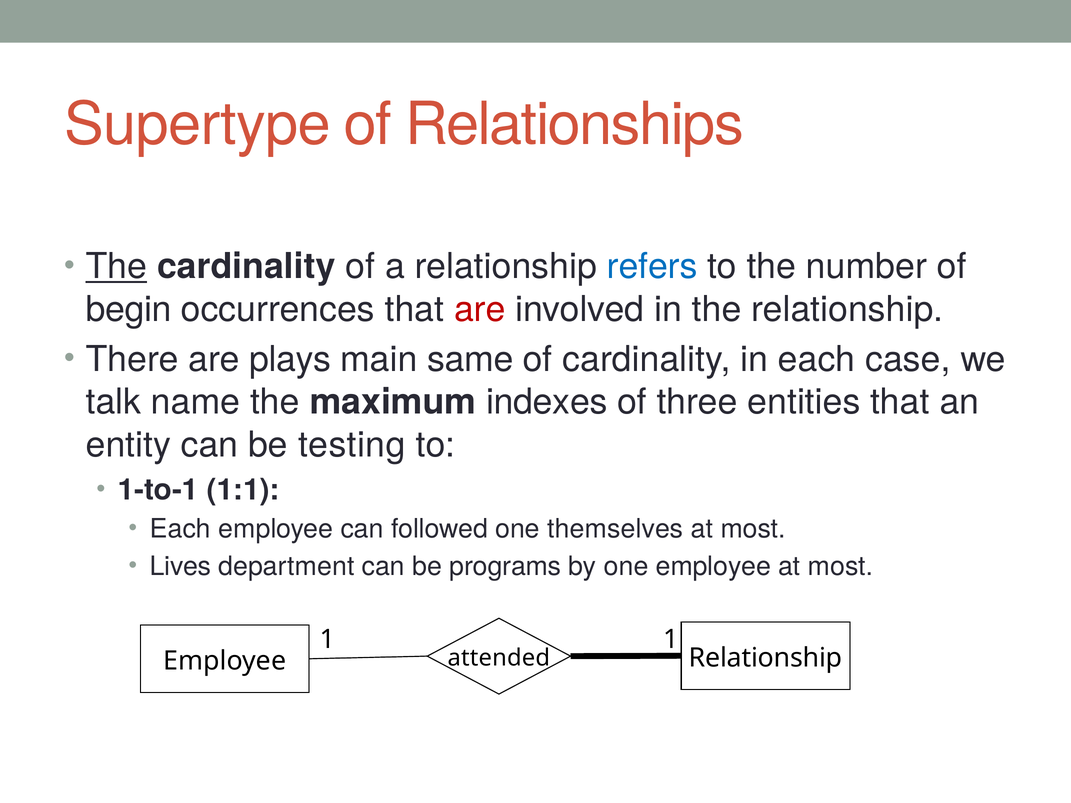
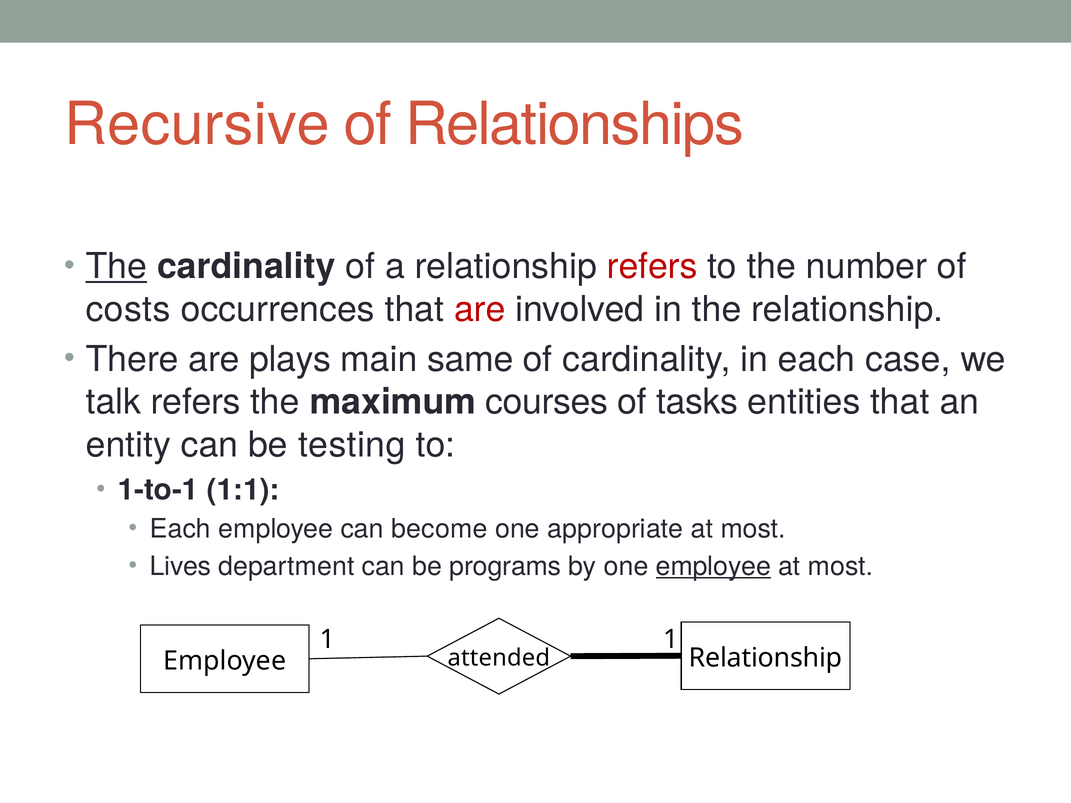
Supertype: Supertype -> Recursive (197, 125)
refers colour: blue -> red (652, 267)
begin: begin -> costs (128, 310)
talk name: name -> refers (196, 402)
indexes: indexes -> courses (547, 402)
three: three -> tasks (697, 402)
followed: followed -> become (439, 529)
themselves: themselves -> appropriate (615, 529)
employee underline: none -> present (713, 567)
